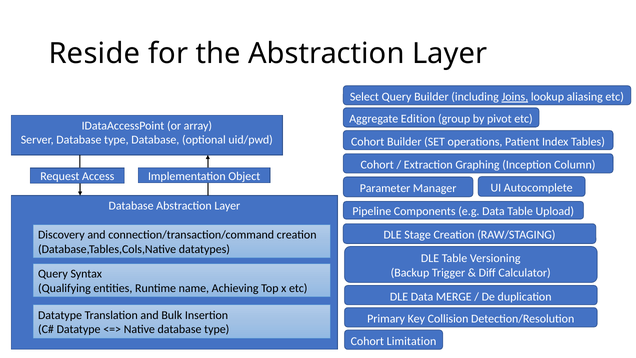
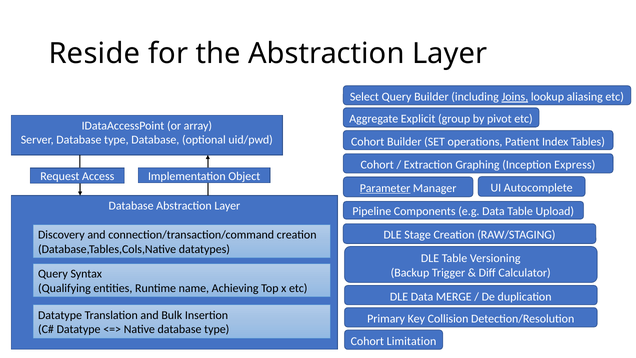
Edition: Edition -> Explicit (418, 119)
Column: Column -> Express (575, 165)
Parameter underline: none -> present (385, 188)
